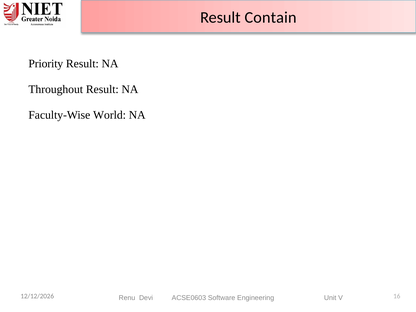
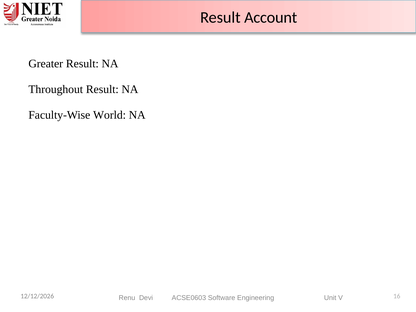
Contain: Contain -> Account (271, 17)
Priority: Priority -> Greater (46, 64)
